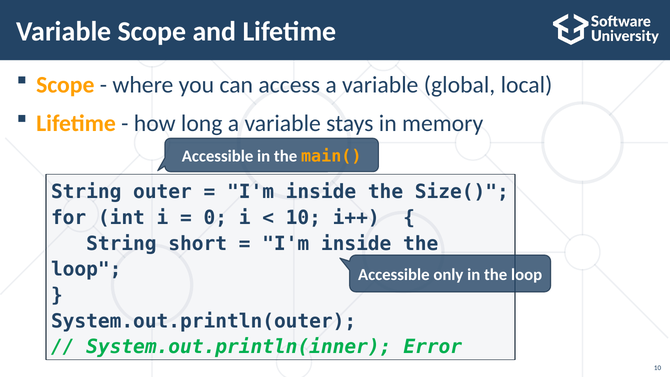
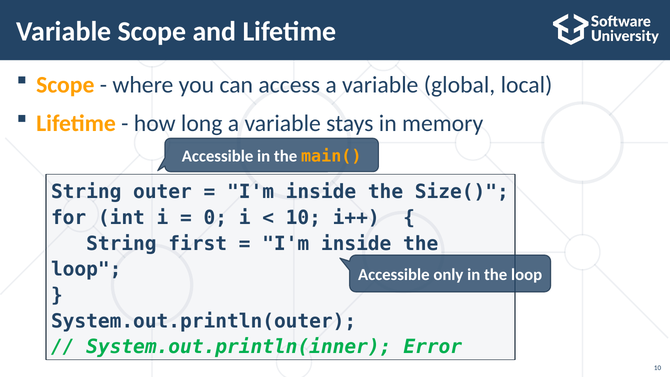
short: short -> first (198, 244)
